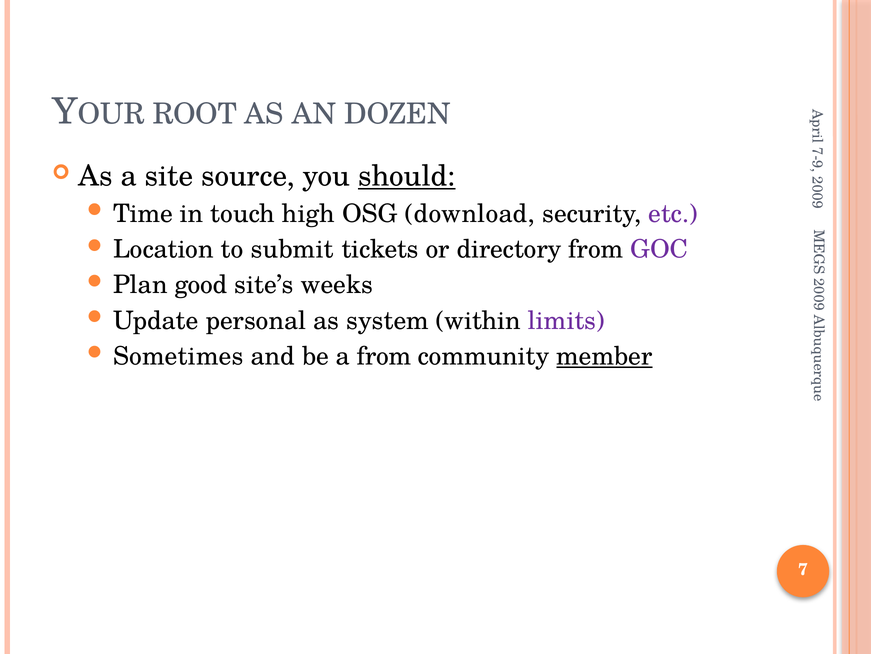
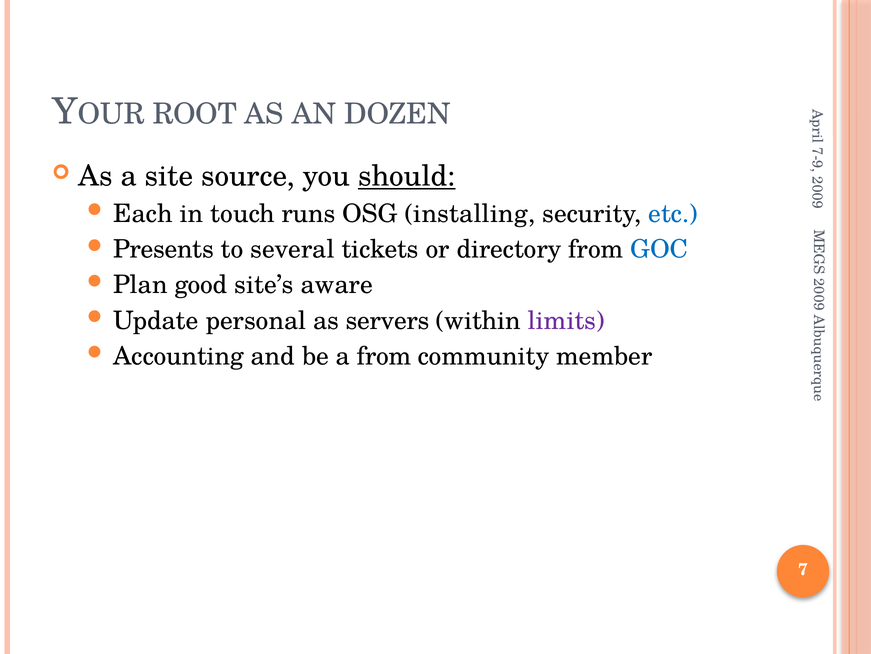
Time: Time -> Each (143, 214)
high: high -> runs (309, 214)
download: download -> installing (470, 214)
etc colour: purple -> blue (673, 214)
Location: Location -> Presents (163, 249)
submit: submit -> several (292, 249)
GOC colour: purple -> blue (659, 249)
weeks: weeks -> aware (337, 285)
system: system -> servers (388, 320)
Sometimes: Sometimes -> Accounting (178, 356)
member underline: present -> none (604, 356)
